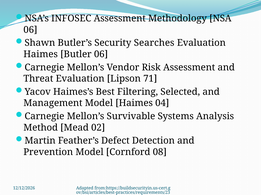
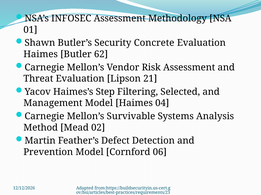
06: 06 -> 01 (30, 30)
Searches: Searches -> Concrete (154, 43)
Butler 06: 06 -> 62 (101, 54)
71: 71 -> 21 (150, 79)
Best: Best -> Step (105, 92)
08: 08 -> 06 (160, 153)
